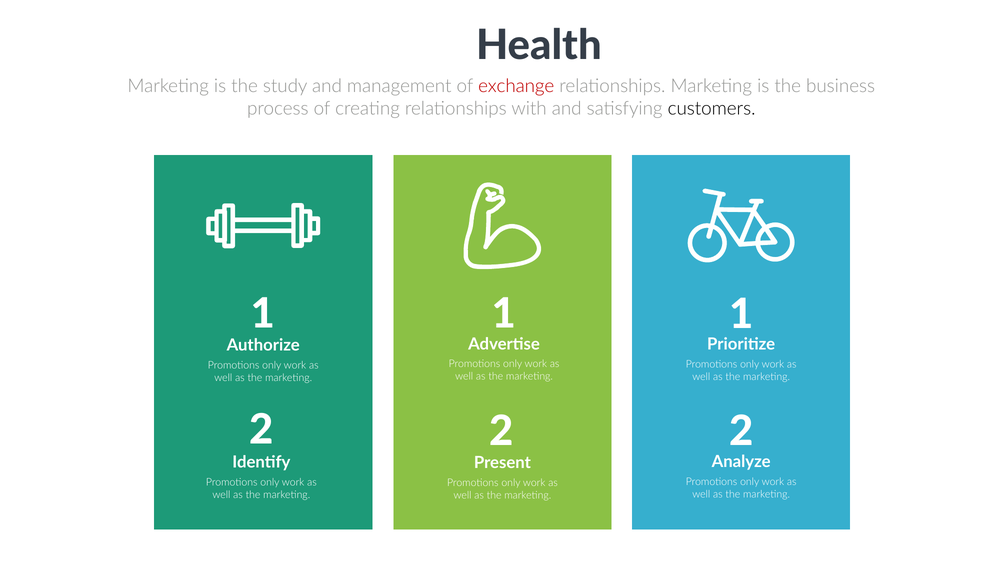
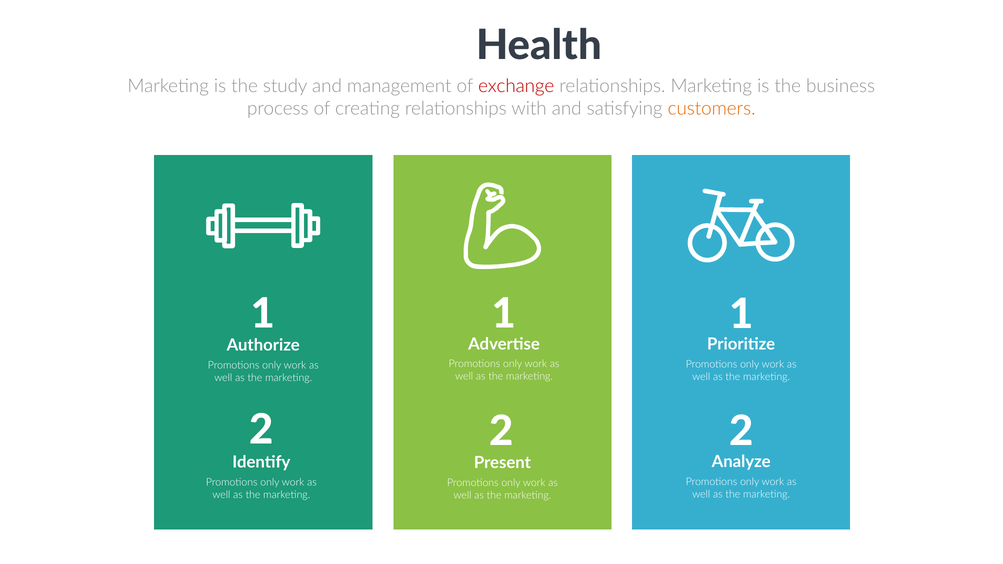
customers colour: black -> orange (712, 109)
